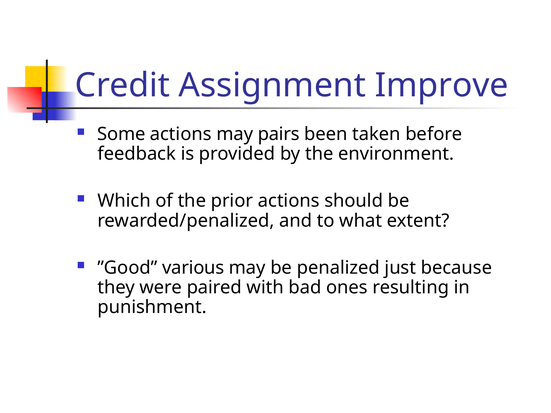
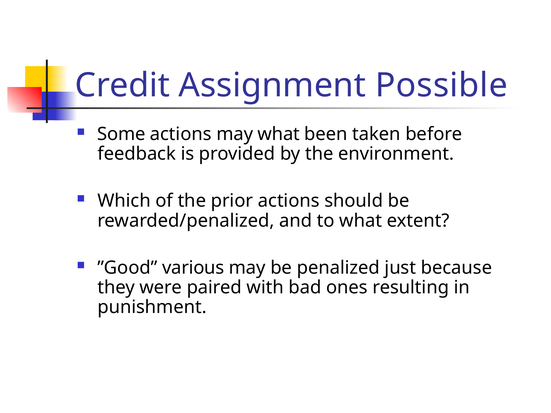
Improve: Improve -> Possible (441, 85)
may pairs: pairs -> what (279, 134)
